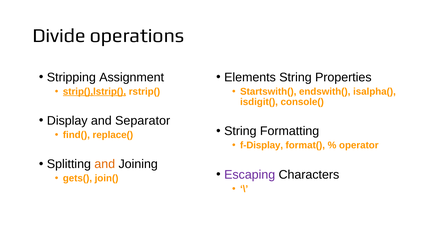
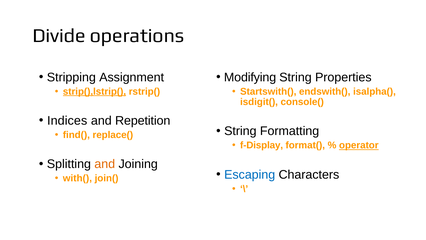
Elements: Elements -> Modifying (250, 77)
Display: Display -> Indices (67, 120)
Separator: Separator -> Repetition (143, 120)
operator underline: none -> present (359, 145)
Escaping colour: purple -> blue (250, 174)
gets(: gets( -> with( (77, 178)
